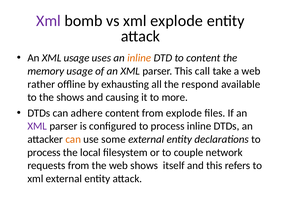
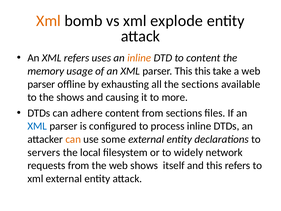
Xml colour: purple -> orange (48, 21)
XML usage: usage -> refers (77, 58)
This call: call -> this (203, 71)
rather: rather -> parser (41, 84)
the respond: respond -> sections (200, 84)
from explode: explode -> sections (184, 113)
XML colour: purple -> blue (37, 126)
process: process -> servers (44, 152)
couple: couple -> widely (189, 152)
